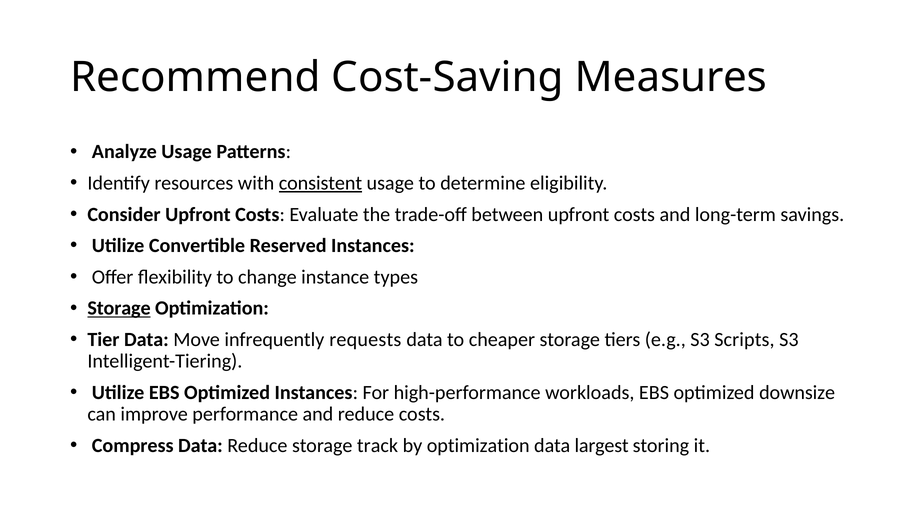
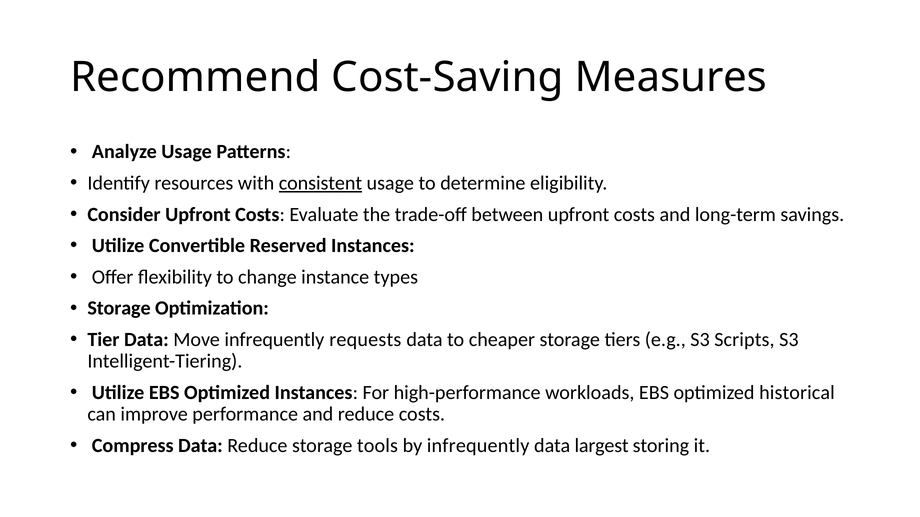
Storage underline: present -> none (119, 309)
downsize: downsize -> historical (797, 393)
track: track -> tools (377, 446)
by optimization: optimization -> infrequently (478, 446)
